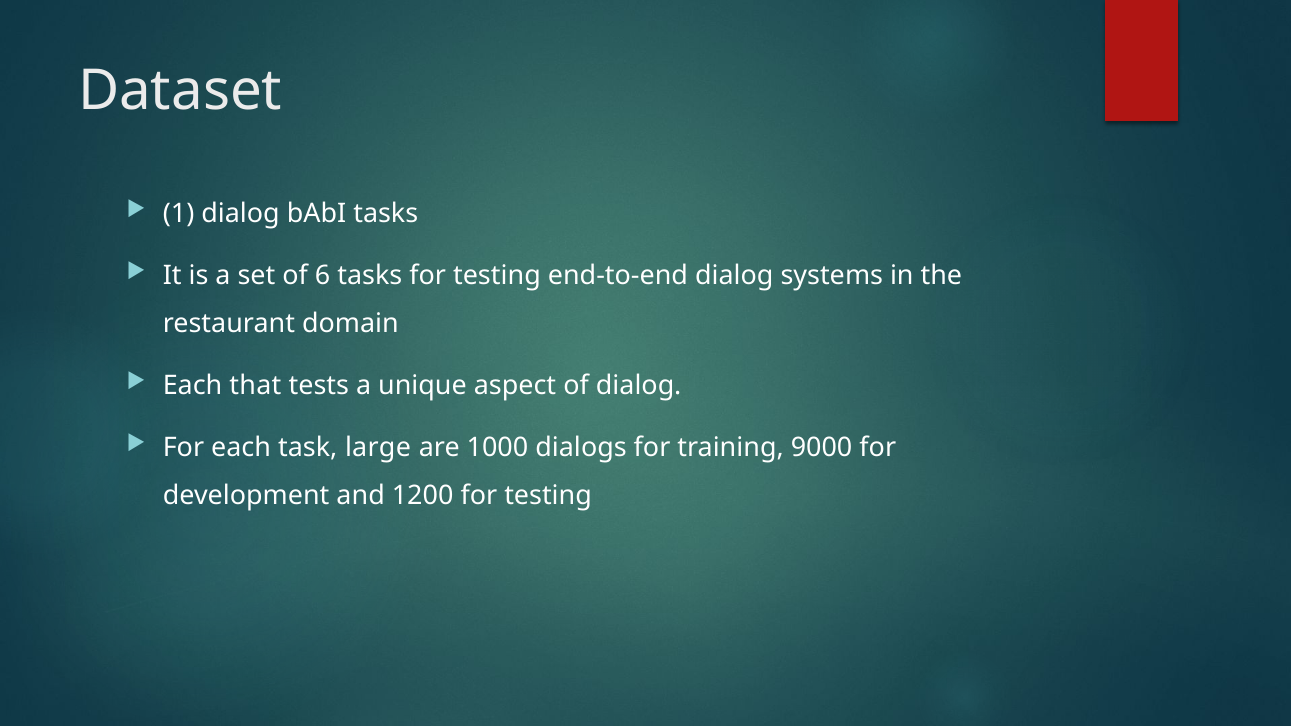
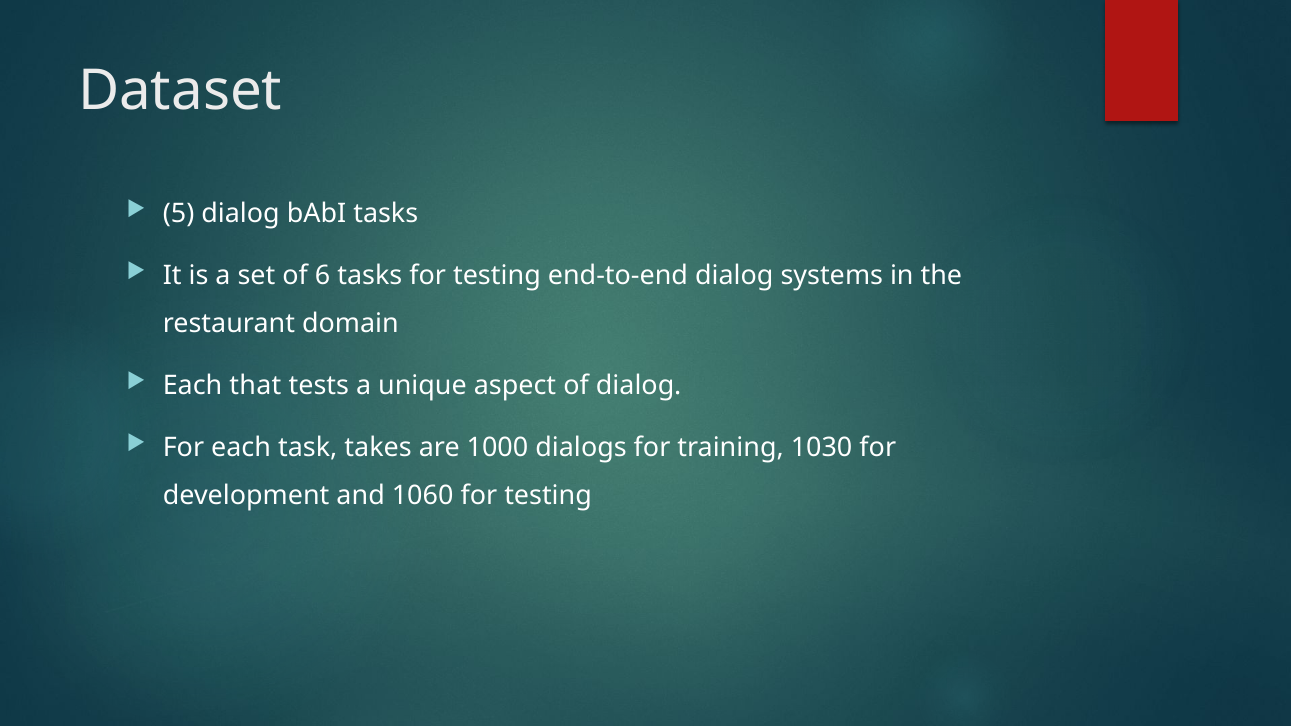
1: 1 -> 5 (179, 214)
large: large -> takes (378, 448)
9000: 9000 -> 1030 (822, 448)
1200: 1200 -> 1060 (423, 496)
